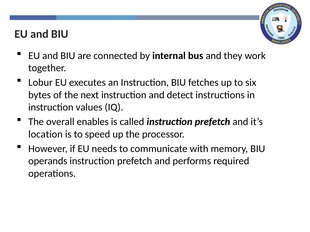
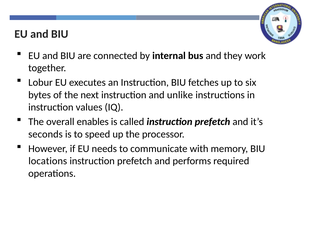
detect: detect -> unlike (180, 95)
location: location -> seconds (45, 134)
operands: operands -> locations (48, 161)
